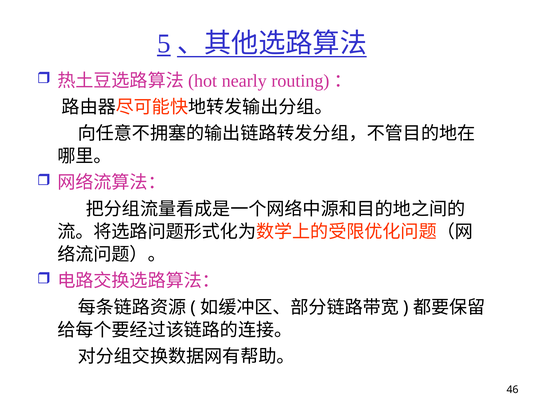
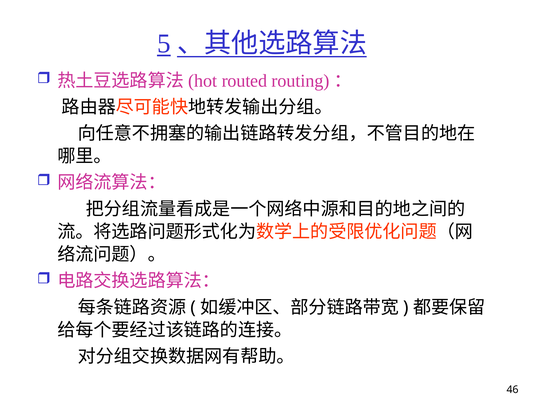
nearly: nearly -> routed (244, 81)
